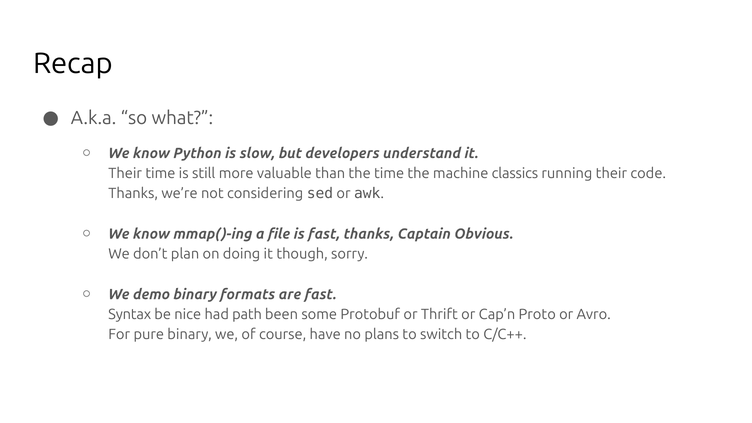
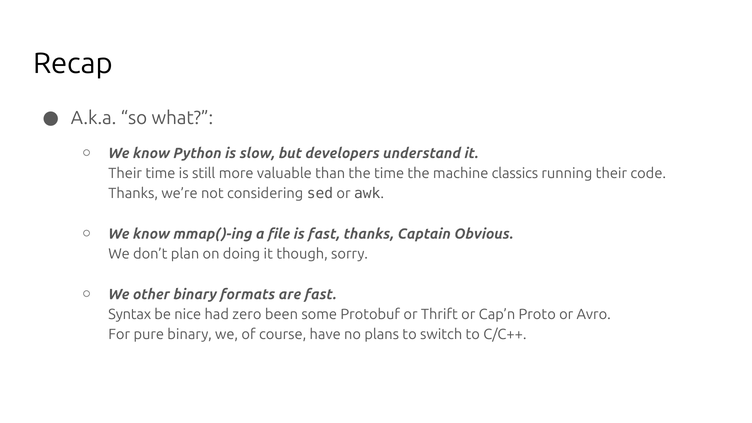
demo: demo -> other (151, 294)
path: path -> zero (247, 314)
